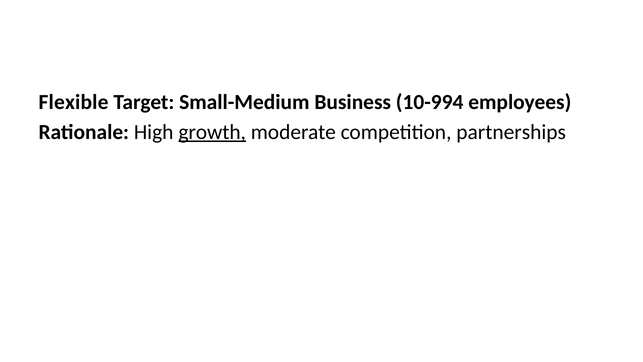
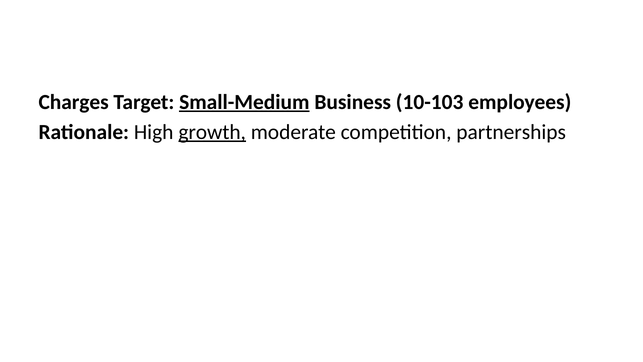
Flexible: Flexible -> Charges (74, 102)
Small-Medium underline: none -> present (244, 102)
10-994: 10-994 -> 10-103 (430, 102)
